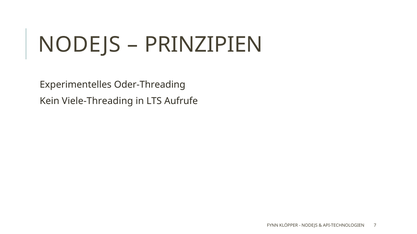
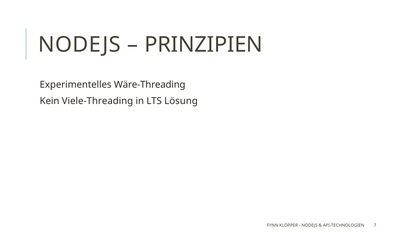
Oder-Threading: Oder-Threading -> Wäre-Threading (150, 85)
Aufrufe: Aufrufe -> Lösung (181, 101)
